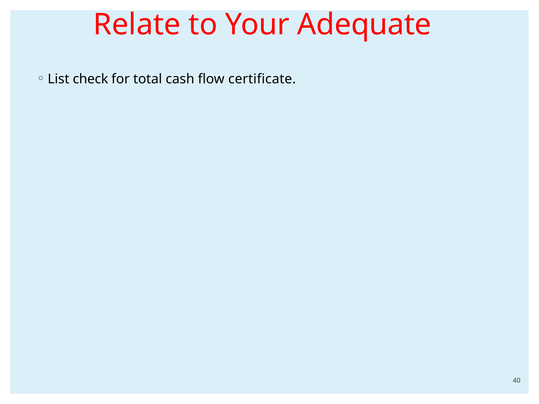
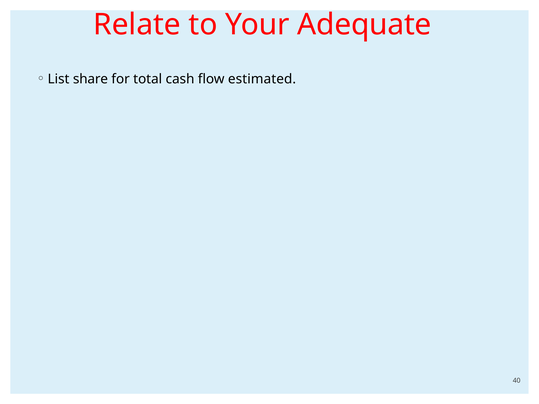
check: check -> share (90, 79)
certificate: certificate -> estimated (262, 79)
